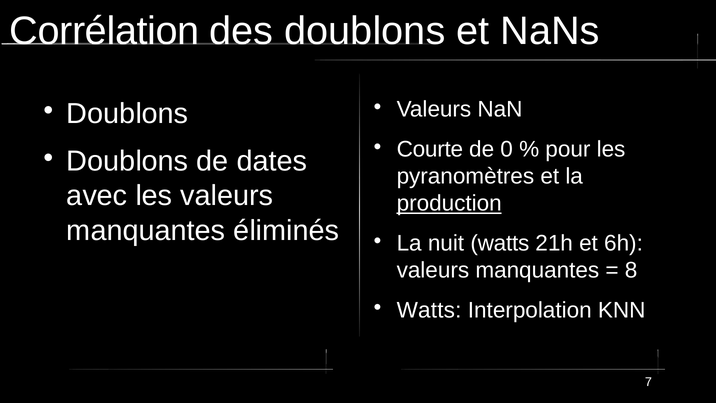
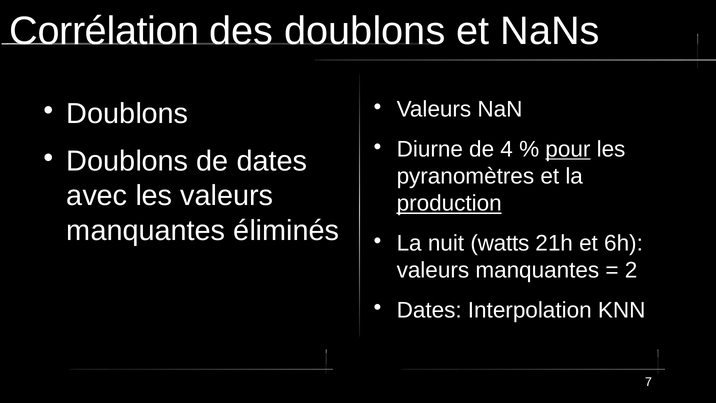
Courte: Courte -> Diurne (430, 149)
0: 0 -> 4 (507, 149)
pour underline: none -> present (568, 149)
8: 8 -> 2 (631, 270)
Watts: Watts -> Dates (429, 310)
